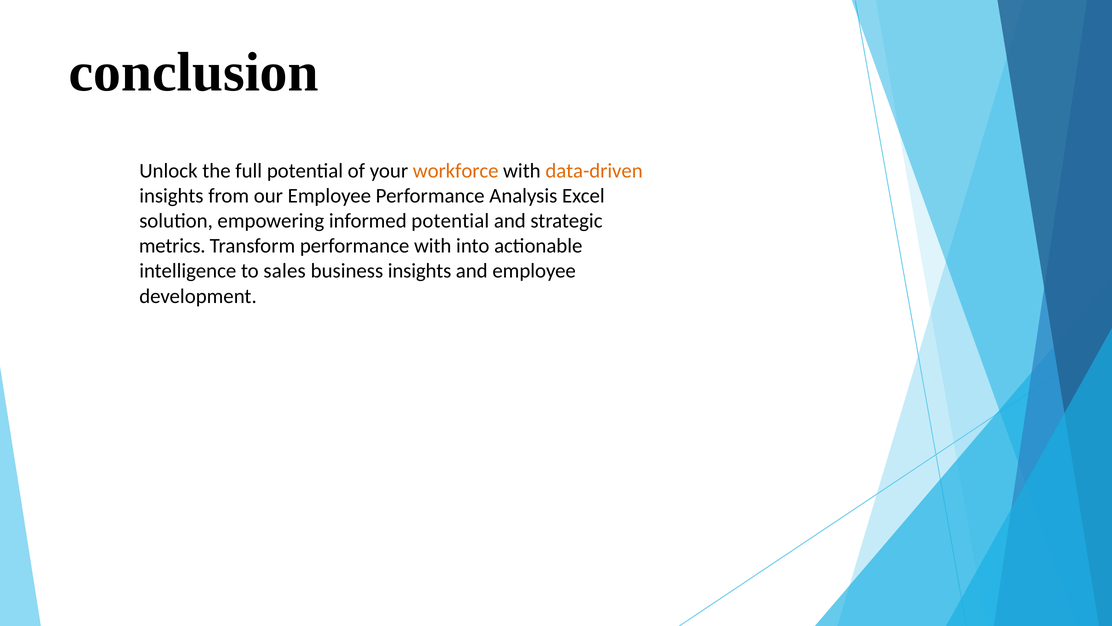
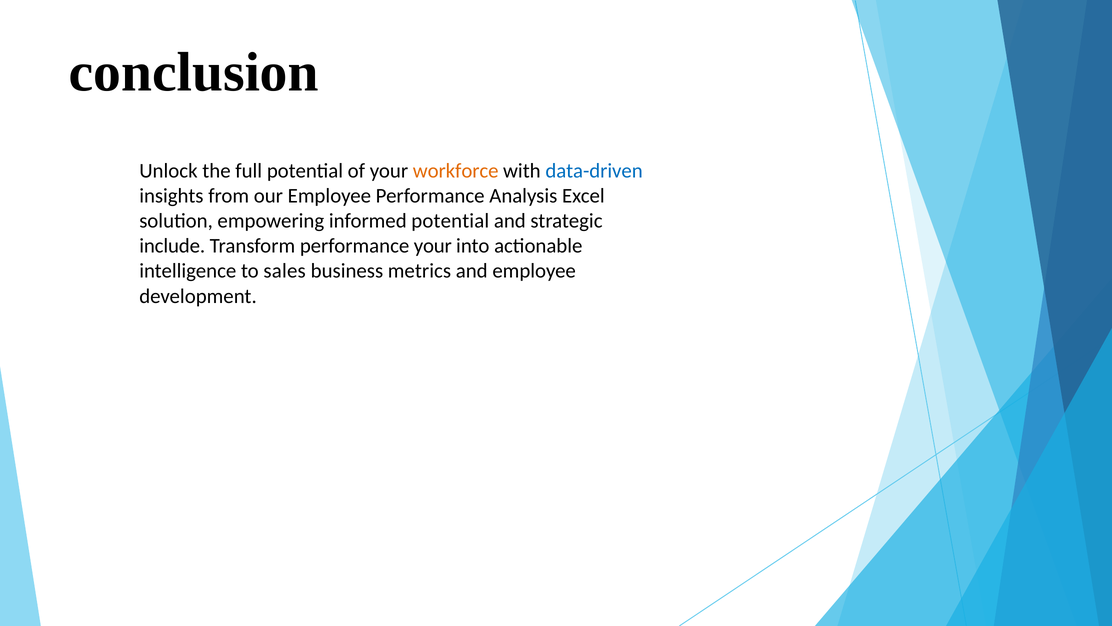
data-driven colour: orange -> blue (594, 171)
metrics: metrics -> include (172, 246)
performance with: with -> your (433, 246)
business insights: insights -> metrics (419, 271)
